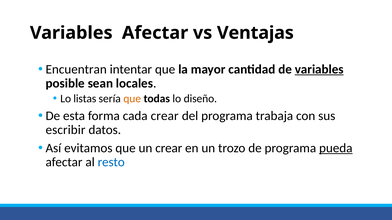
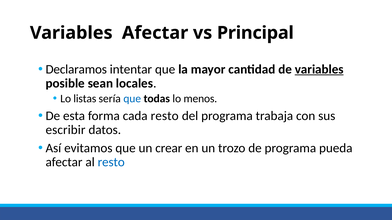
Ventajas: Ventajas -> Principal (255, 33)
Encuentran: Encuentran -> Declaramos (76, 69)
que colour: orange -> blue (132, 99)
diseño: diseño -> menos (200, 99)
cada crear: crear -> resto (165, 116)
pueda underline: present -> none (336, 148)
